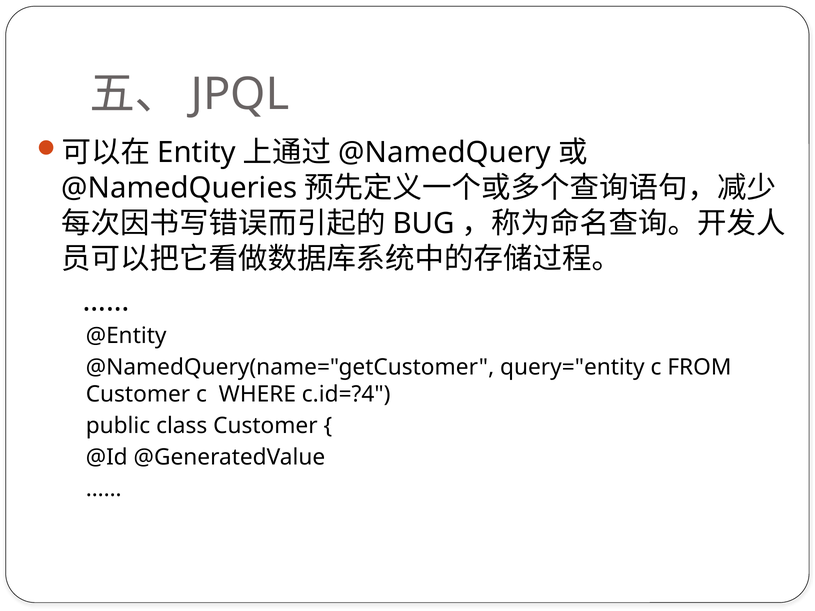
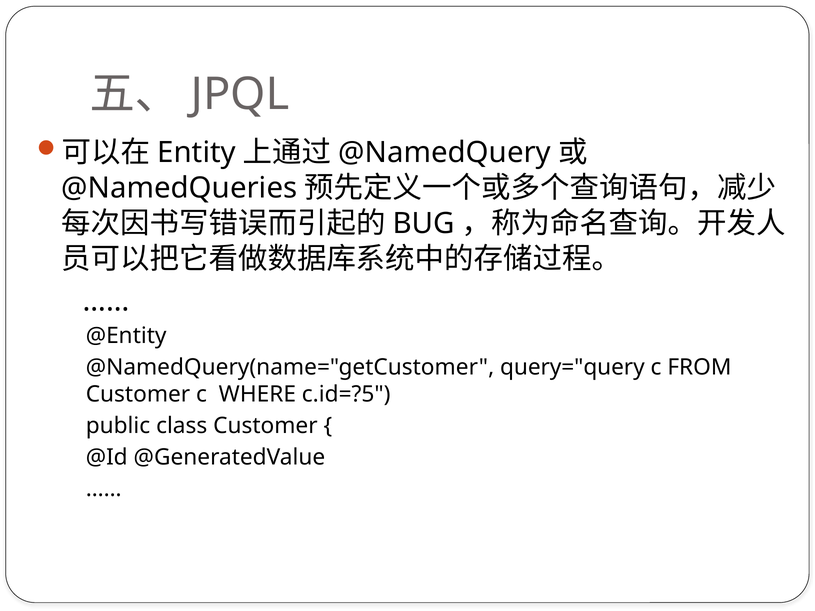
query="entity: query="entity -> query="query (572, 367)
c.id=?4: c.id=?4 -> c.id=?5 (346, 395)
